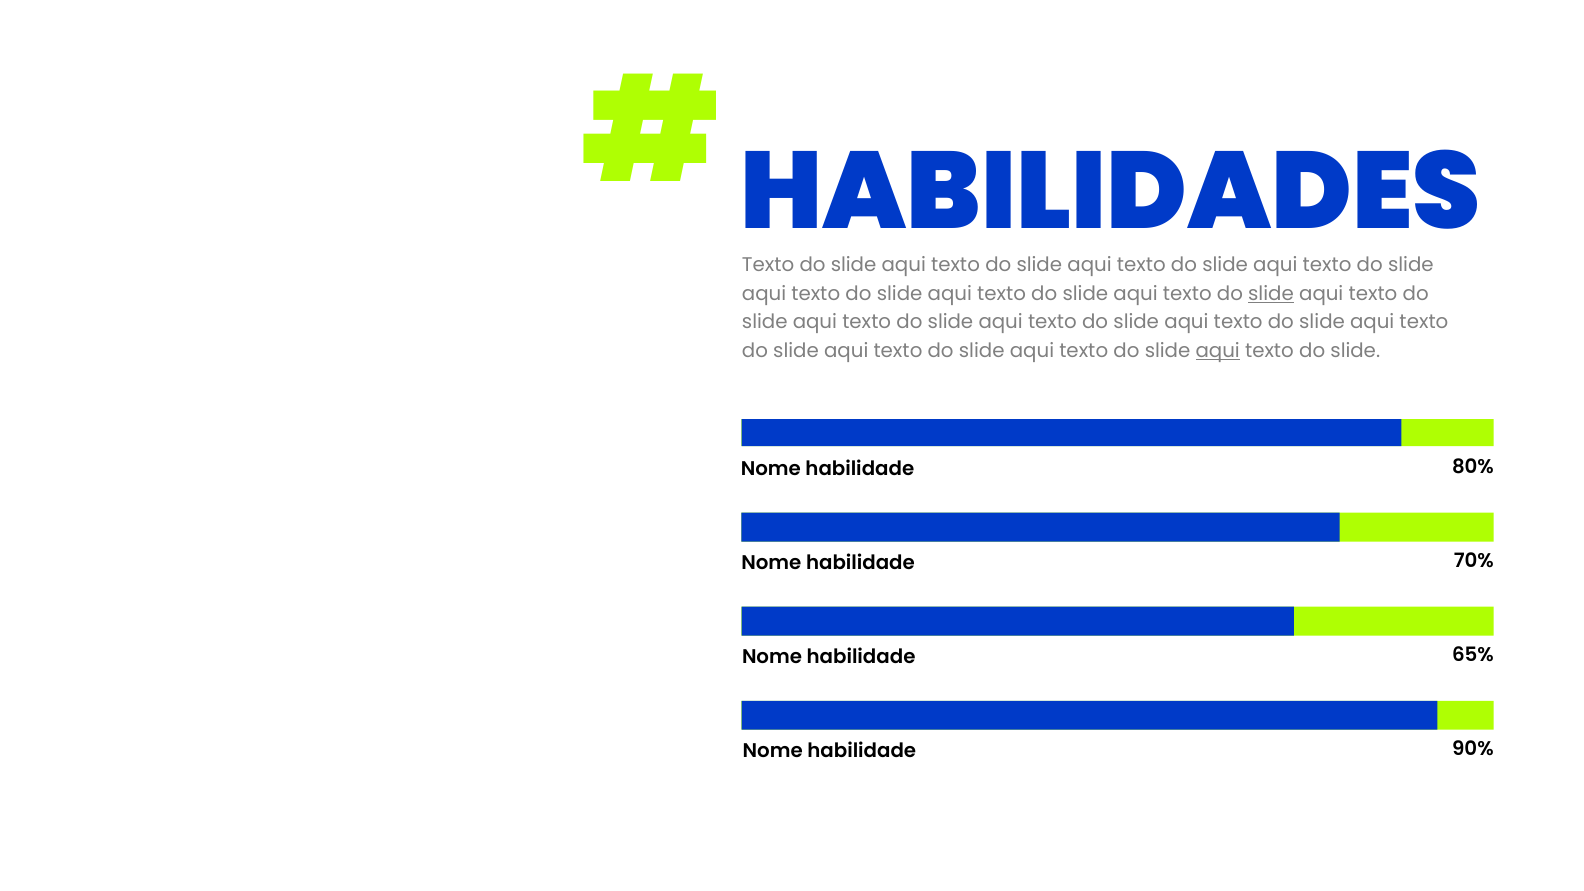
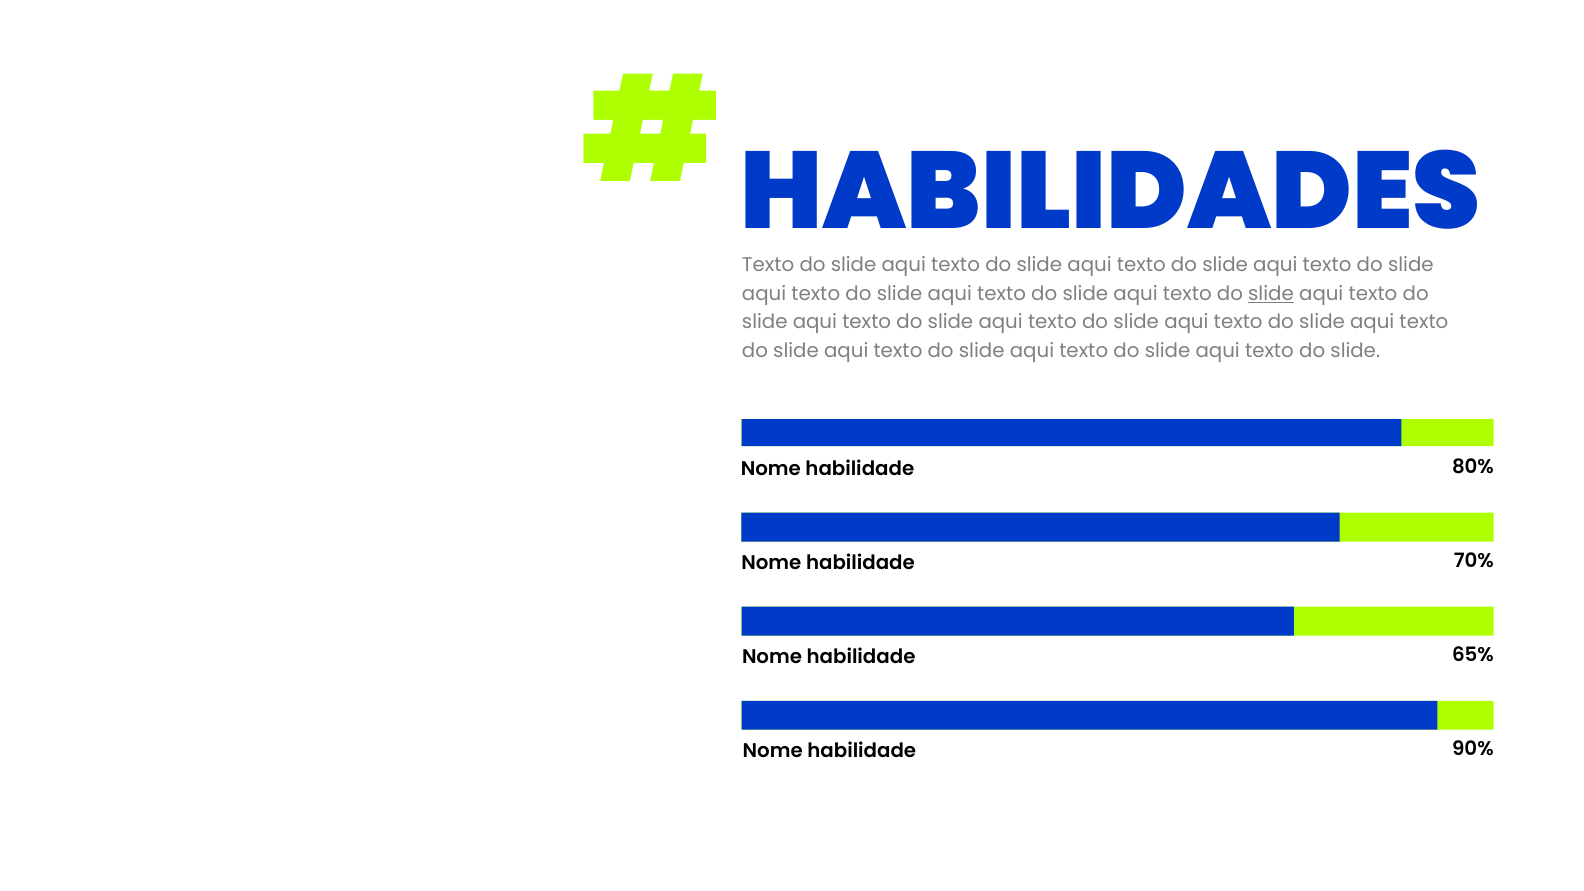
aqui underline: present -> none (1218, 351)
